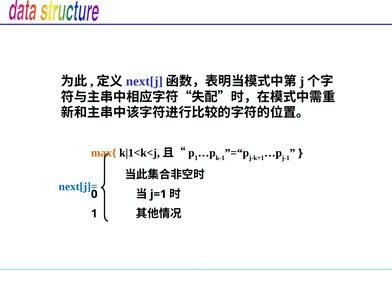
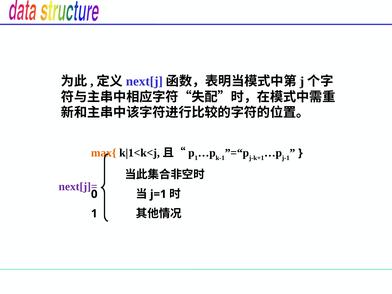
next[j]= colour: blue -> purple (78, 187)
